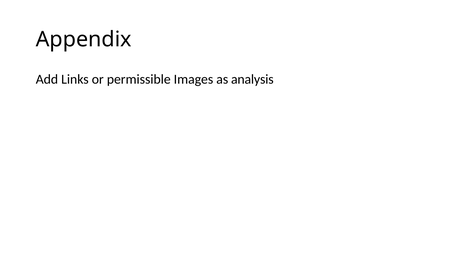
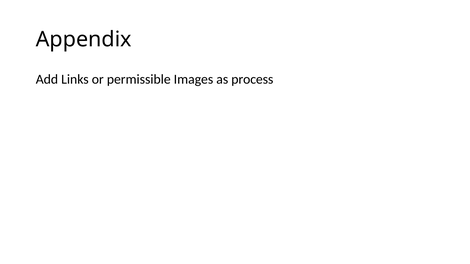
analysis: analysis -> process (252, 79)
